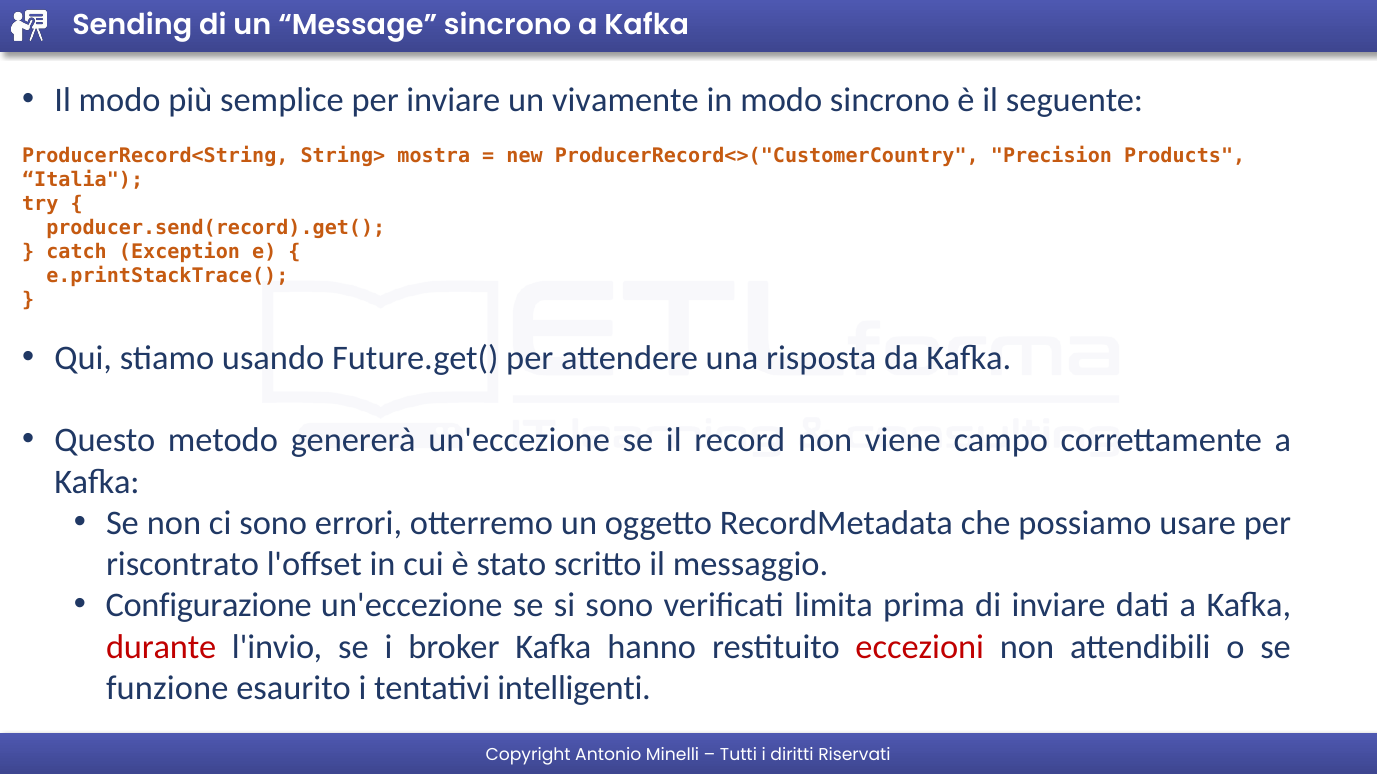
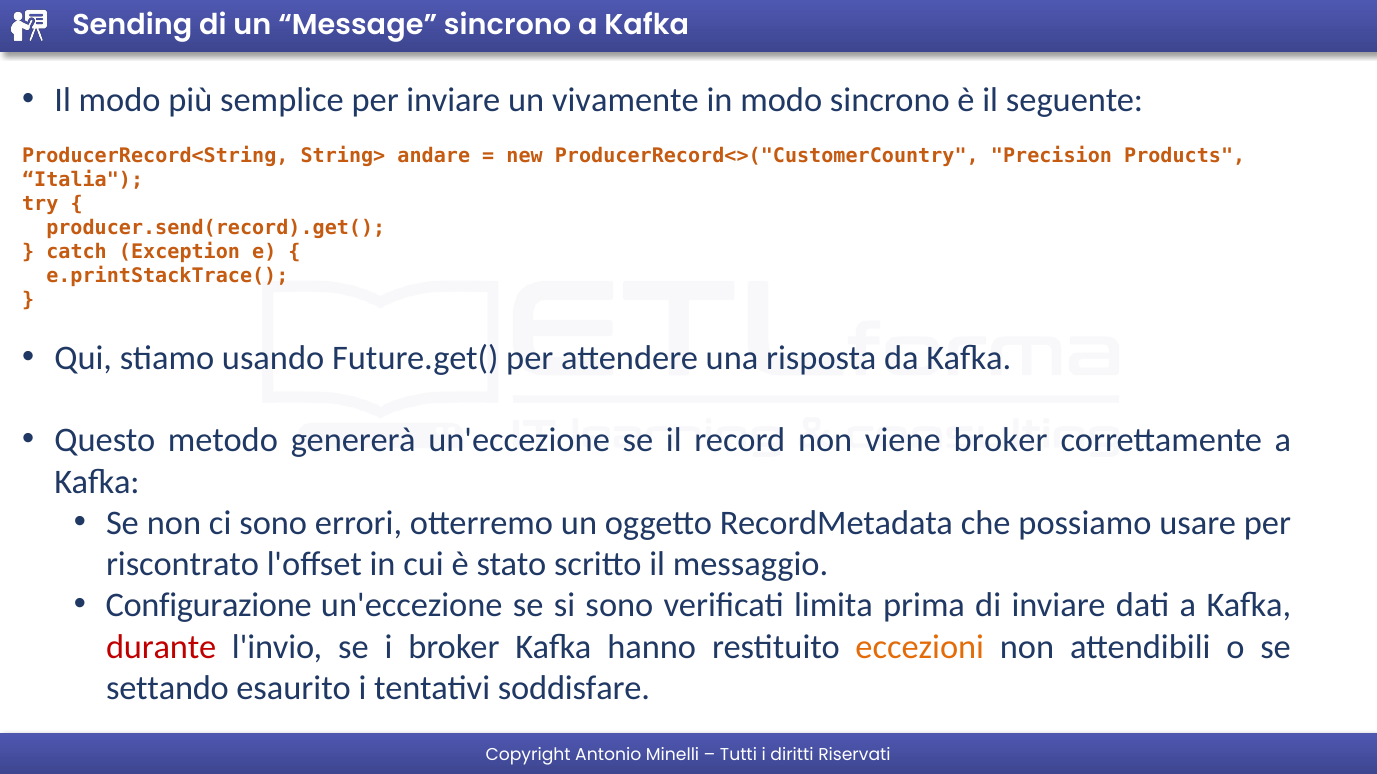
mostra: mostra -> andare (434, 156)
viene campo: campo -> broker (1001, 441)
eccezioni colour: red -> orange (920, 647)
funzione: funzione -> settando (167, 689)
intelligenti: intelligenti -> soddisfare (574, 689)
